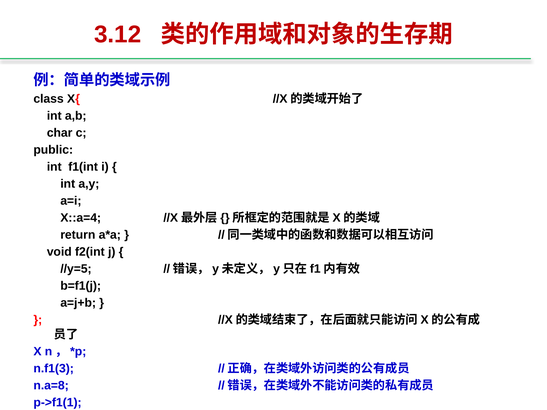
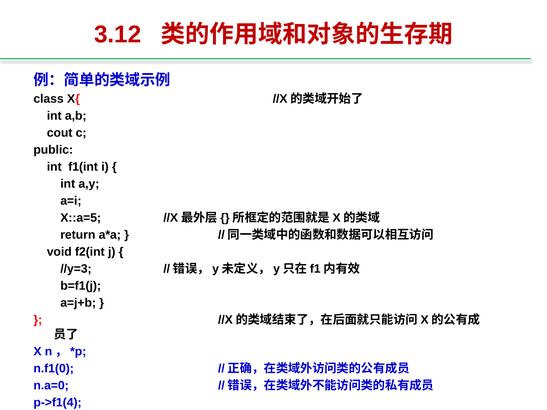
char: char -> cout (60, 133)
X::a=4: X::a=4 -> X::a=5 (81, 218)
//y=5: //y=5 -> //y=3 (76, 269)
n.f1(3: n.f1(3 -> n.f1(0 (54, 369)
n.a=8: n.a=8 -> n.a=0 (51, 386)
p->f1(1: p->f1(1 -> p->f1(4 (58, 403)
